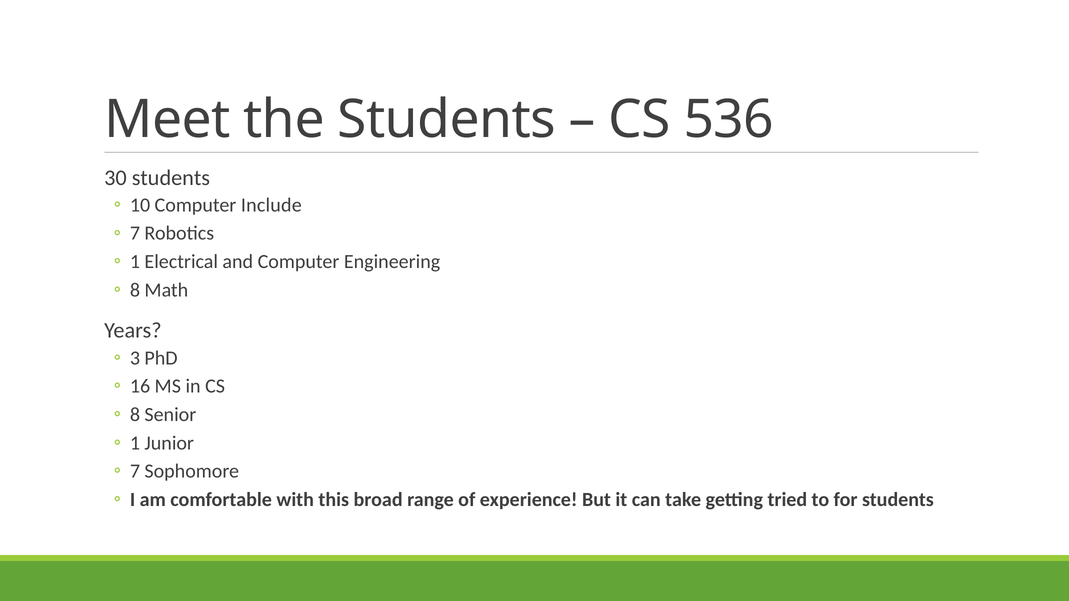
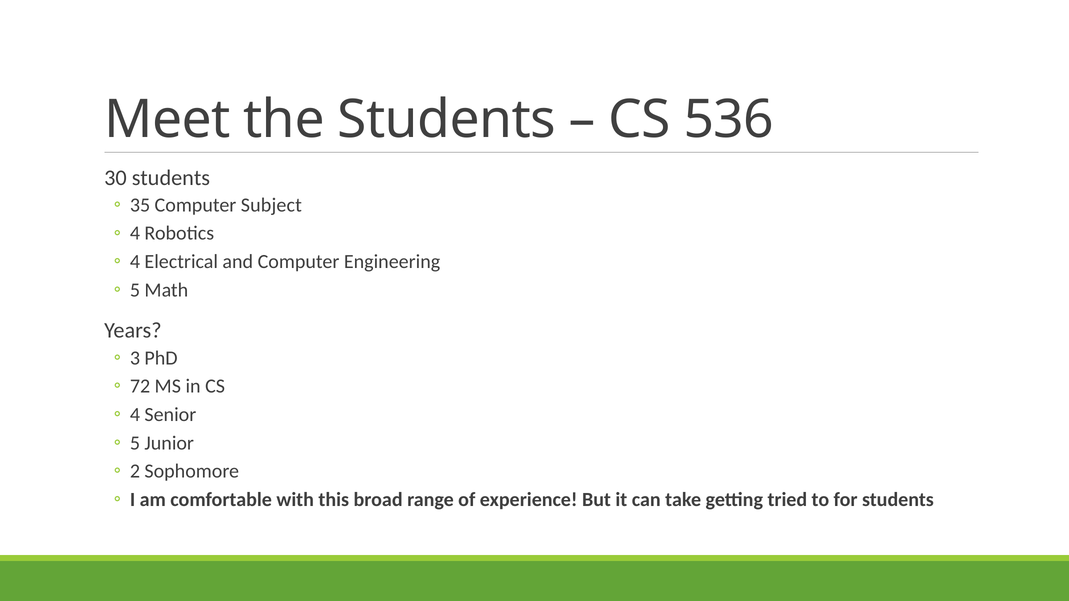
10: 10 -> 35 (140, 205)
Include: Include -> Subject (271, 205)
7: 7 -> 4 (135, 233)
1: 1 -> 4 (135, 262)
8: 8 -> 5 (135, 290)
16: 16 -> 72 (140, 386)
8: 8 -> 4 (135, 415)
1: 1 -> 5 (135, 443)
7: 7 -> 2 (135, 471)
